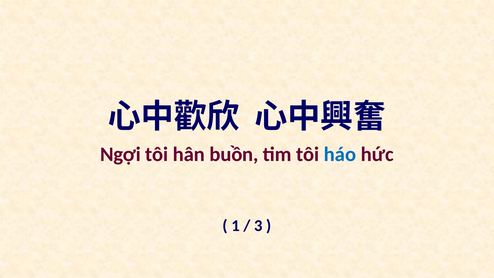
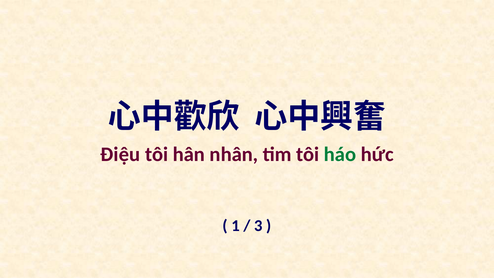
Ngợi: Ngợi -> Điệu (120, 154)
buồn: buồn -> nhân (234, 154)
háo colour: blue -> green (340, 154)
